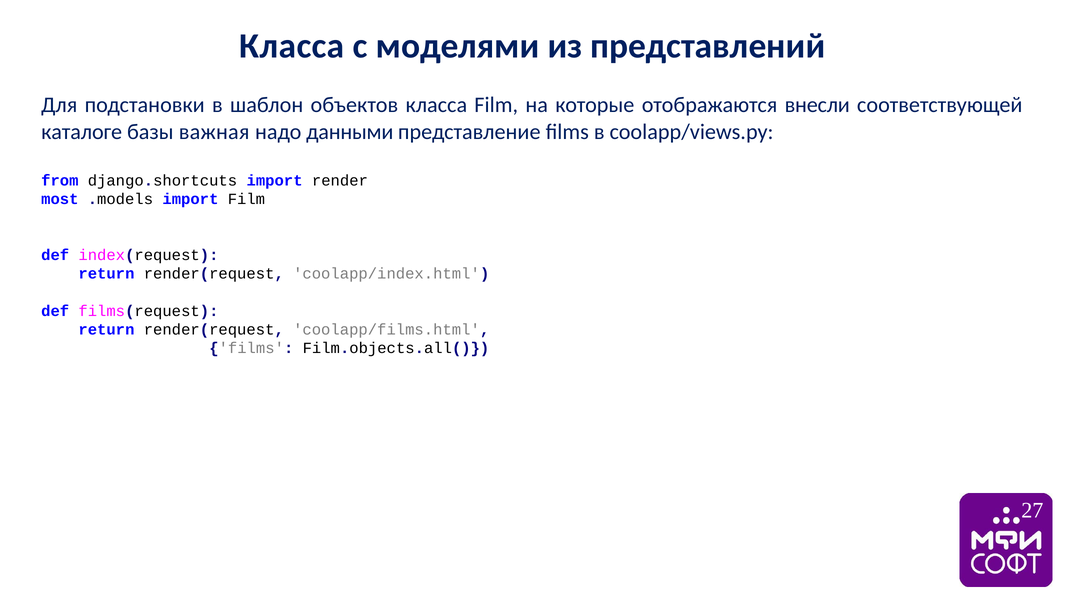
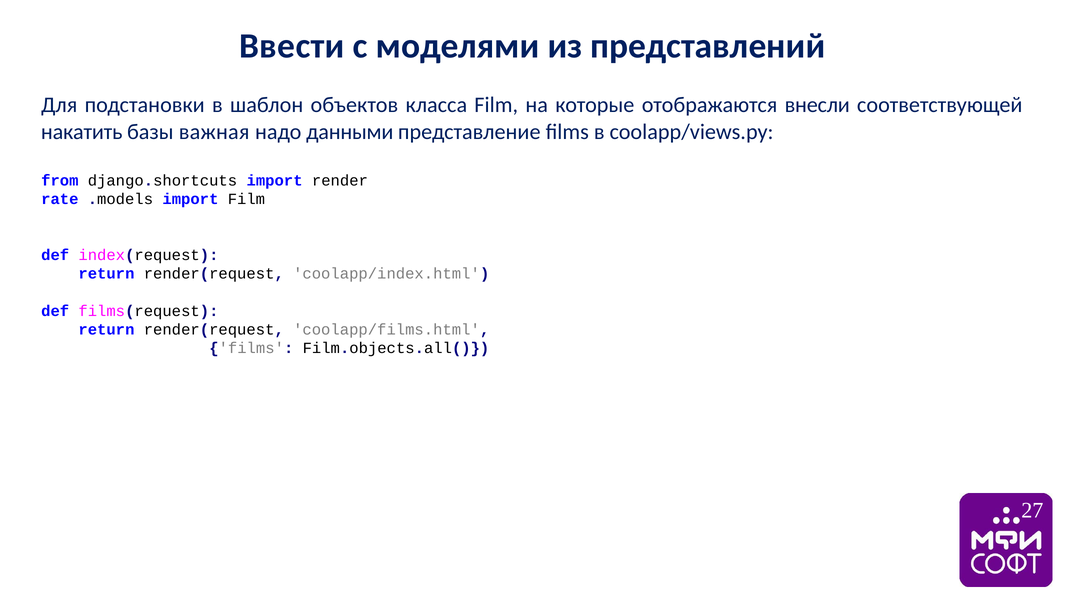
Класса: Класса -> Ввести (292, 46)
каталоге: каталоге -> накатить (82, 132)
most: most -> rate (60, 199)
